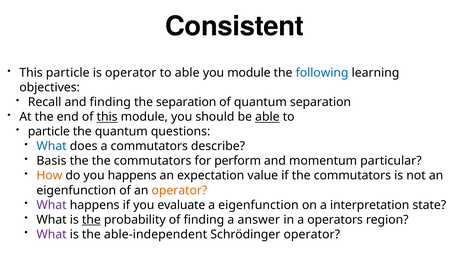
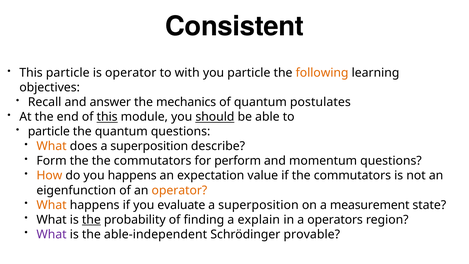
to able: able -> with (187, 73)
you module: module -> particle (249, 73)
following colour: blue -> orange (322, 73)
and finding: finding -> answer (110, 102)
the separation: separation -> mechanics (186, 102)
quantum separation: separation -> postulates (320, 102)
should underline: none -> present (215, 117)
able underline: present -> none (267, 117)
What colour: blue -> orange (52, 146)
does a commutators: commutators -> superposition (149, 146)
Basis: Basis -> Form (52, 161)
momentum particular: particular -> questions (391, 161)
What colour: purple -> orange (52, 205)
eigenfunction: eigenfunction -> superposition (258, 205)
interpretation: interpretation -> measurement (370, 205)
answer: answer -> explain (259, 219)
Schrödinger operator: operator -> provable (312, 234)
